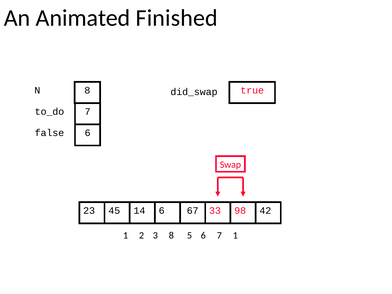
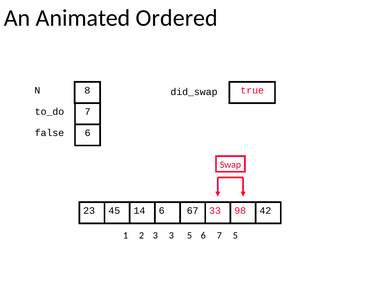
Finished: Finished -> Ordered (177, 18)
3 8: 8 -> 3 (171, 235)
7 1: 1 -> 5 (235, 235)
